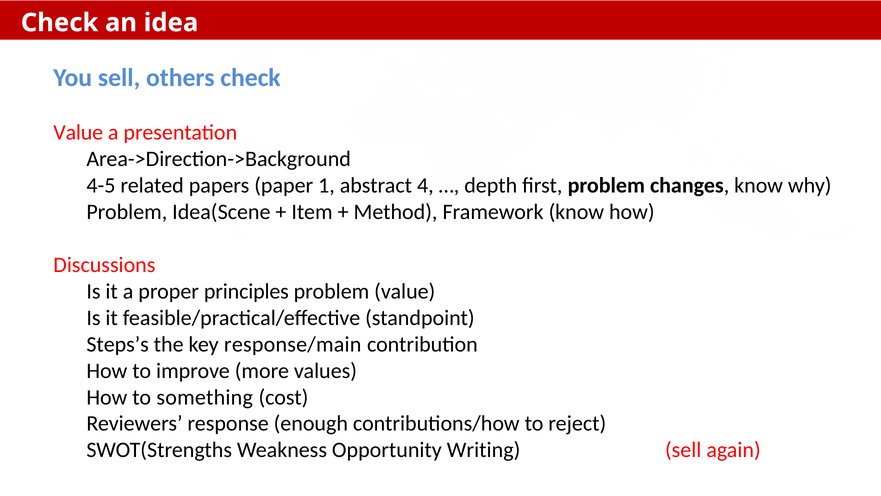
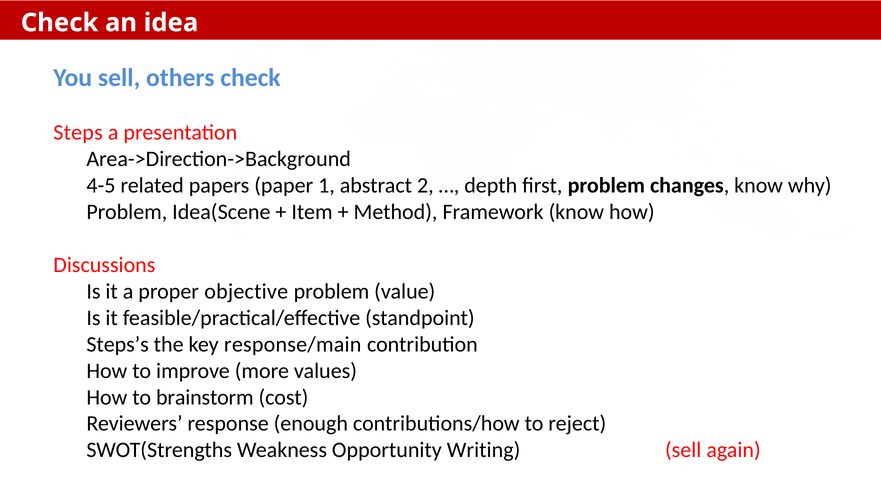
Value: Value -> Steps (78, 133)
4: 4 -> 2 (425, 185)
principles: principles -> objective (246, 291)
something: something -> brainstorm (205, 397)
